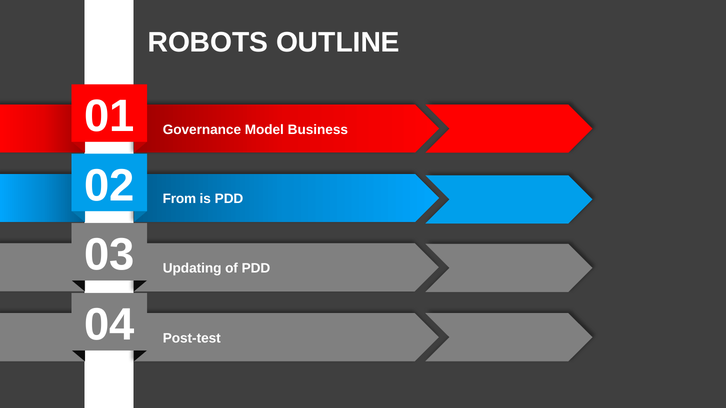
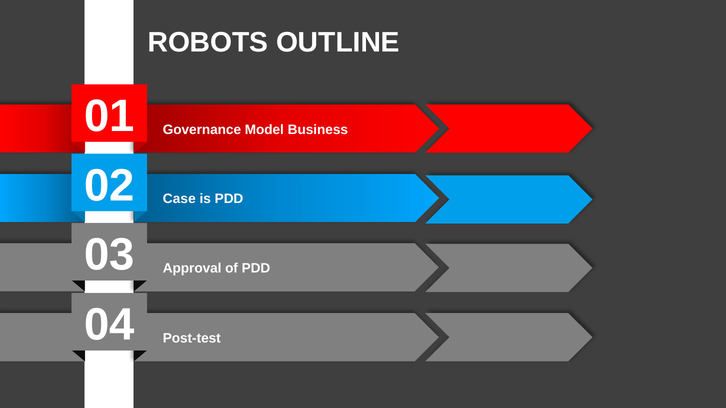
From: From -> Case (179, 199)
Updating: Updating -> Approval (192, 268)
